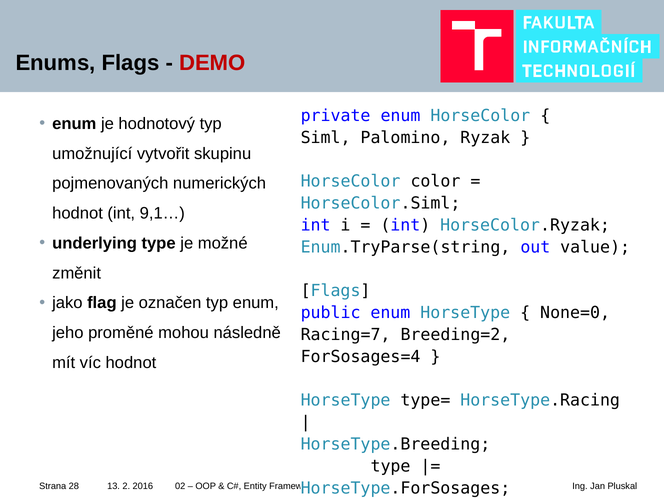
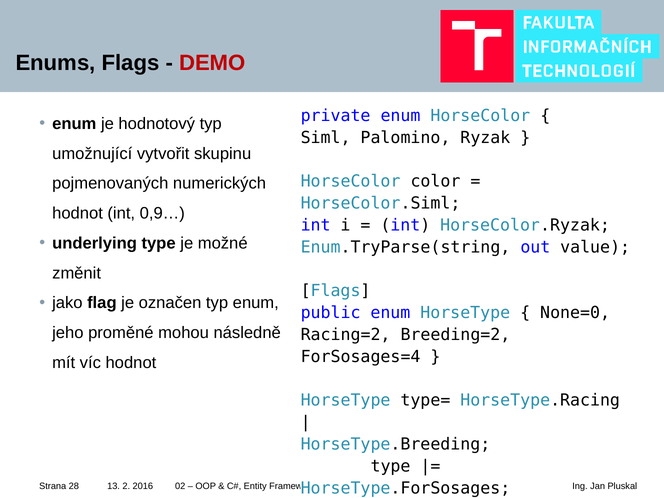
9,1…: 9,1… -> 0,9… (162, 213)
Racing=7: Racing=7 -> Racing=2 (346, 335)
